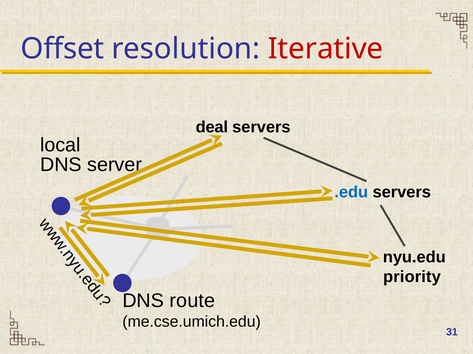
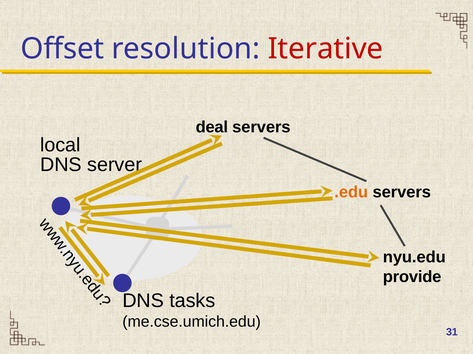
.edu colour: blue -> orange (351, 192)
priority: priority -> provide (412, 278)
route: route -> tasks (192, 301)
